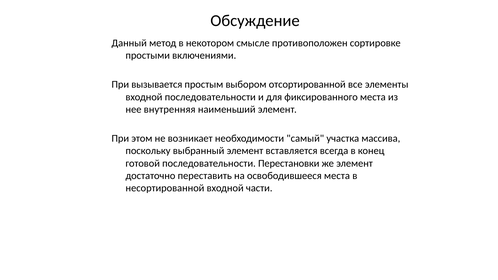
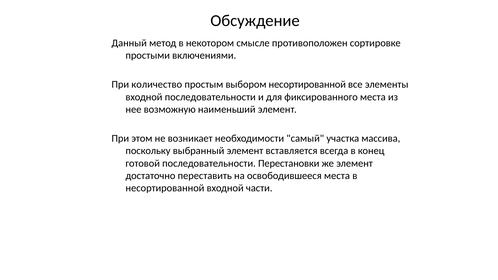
вызывается: вызывается -> количество (157, 85)
выбором отсортированной: отсортированной -> несортированной (307, 85)
внутренняя: внутренняя -> возможную (170, 109)
